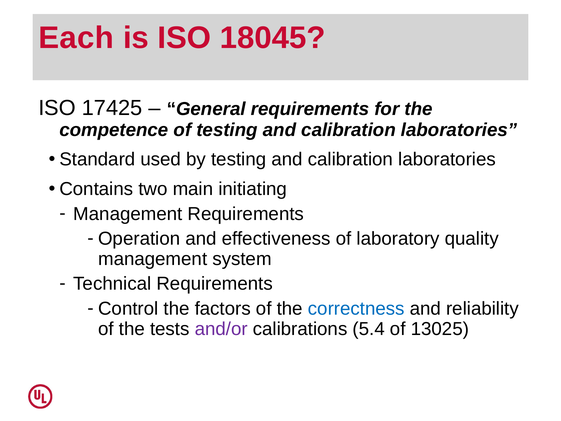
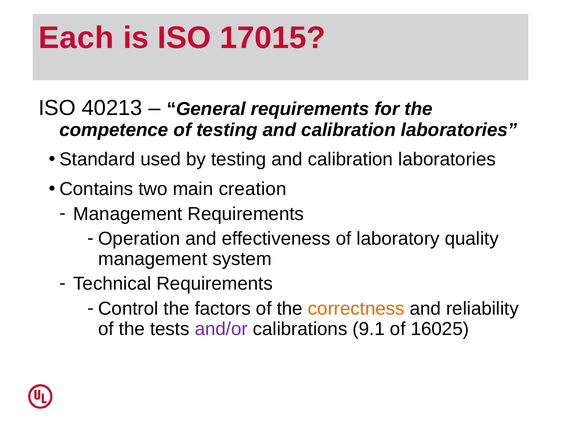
18045: 18045 -> 17015 (273, 38)
17425: 17425 -> 40213 (112, 108)
initiating: initiating -> creation (253, 189)
correctness colour: blue -> orange (356, 308)
5.4: 5.4 -> 9.1 (369, 329)
13025: 13025 -> 16025 (440, 329)
